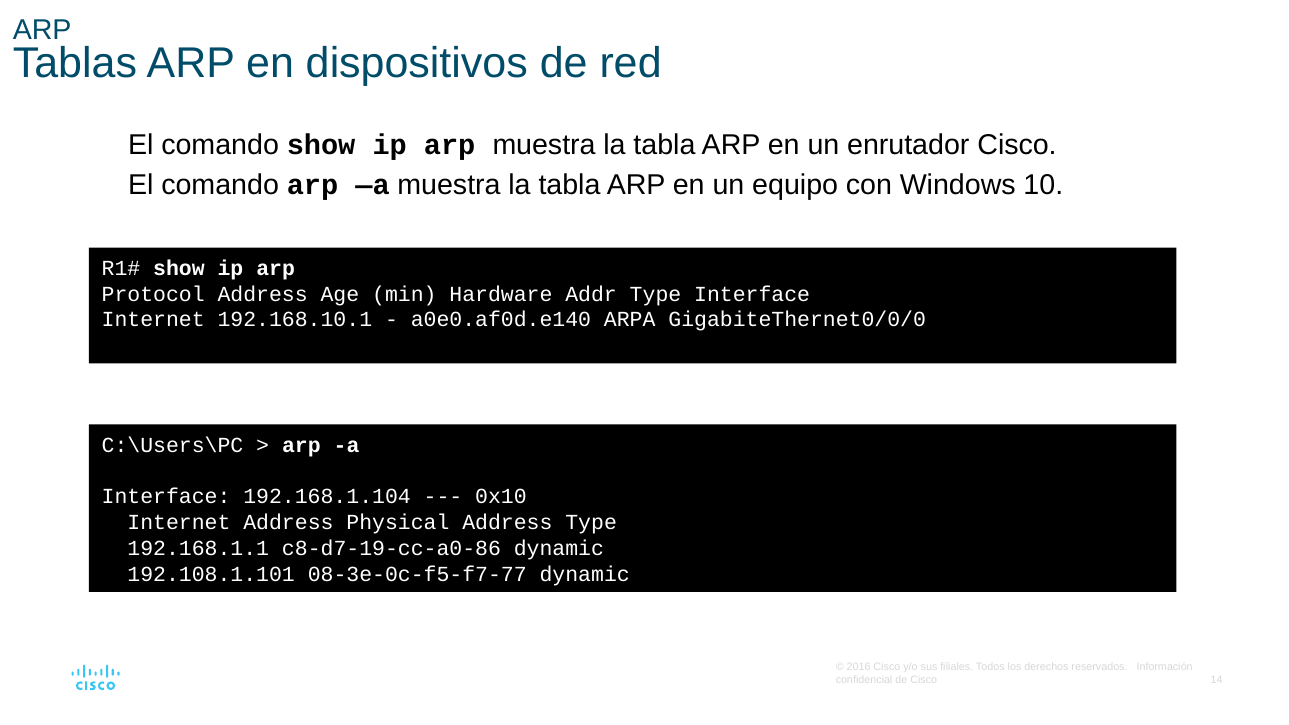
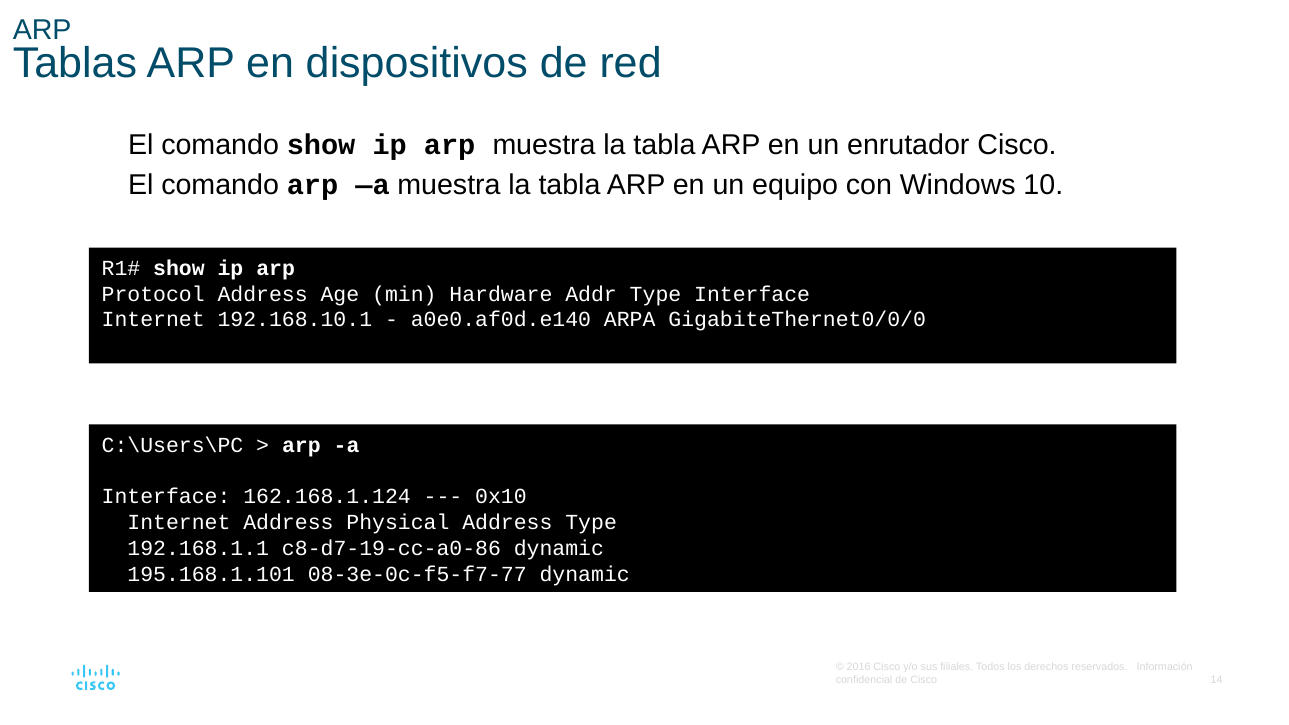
192.168.1.104: 192.168.1.104 -> 162.168.1.124 (327, 497)
192.108.1.101: 192.108.1.101 -> 195.168.1.101 (211, 574)
